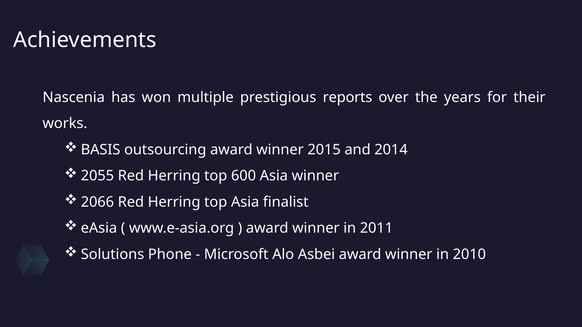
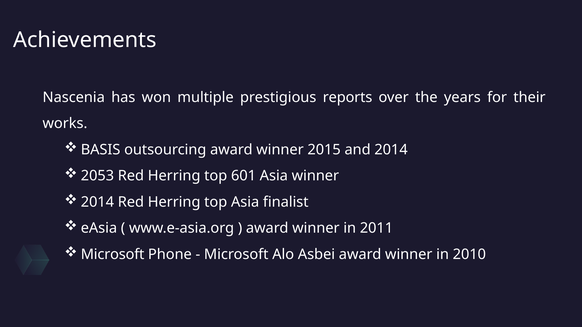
2055: 2055 -> 2053 (97, 176)
600: 600 -> 601 (244, 176)
2066: 2066 -> 2014 (97, 202)
Solutions: Solutions -> Microsoft (113, 255)
